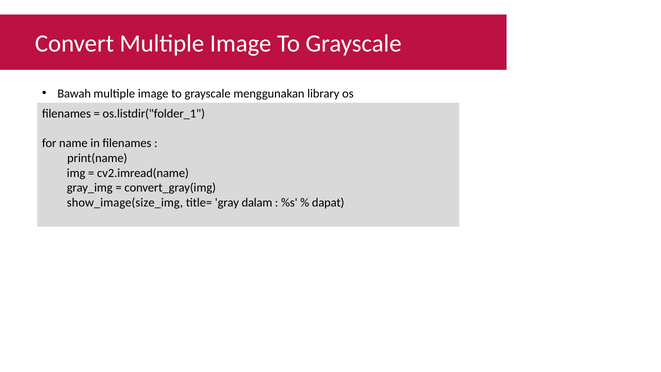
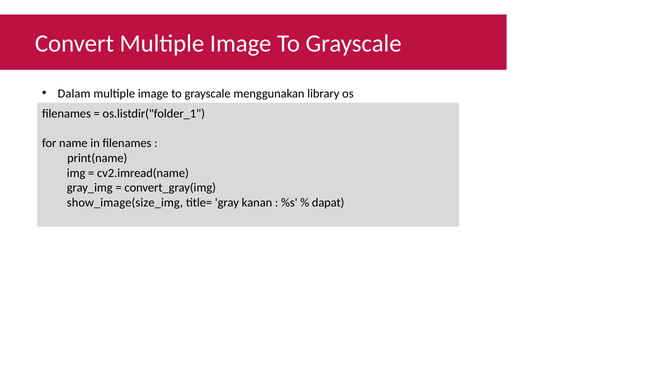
Bawah: Bawah -> Dalam (74, 93)
dalam: dalam -> kanan (257, 203)
